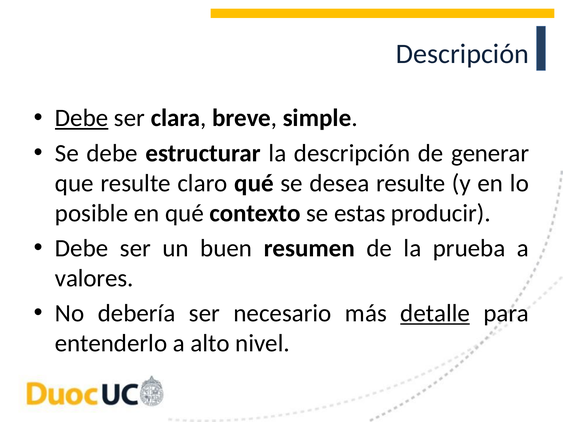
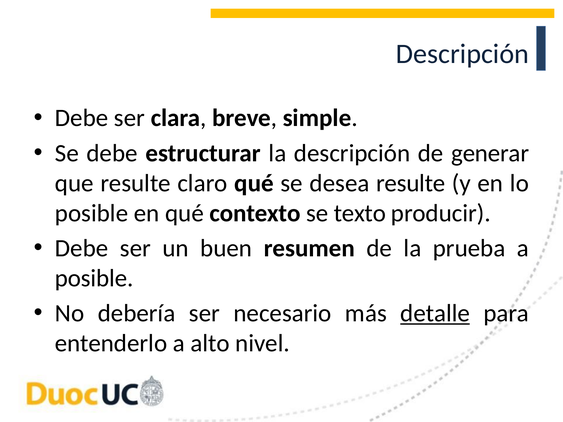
Debe underline: present -> none (82, 118)
estas: estas -> texto (360, 213)
valores: valores -> posible (94, 278)
